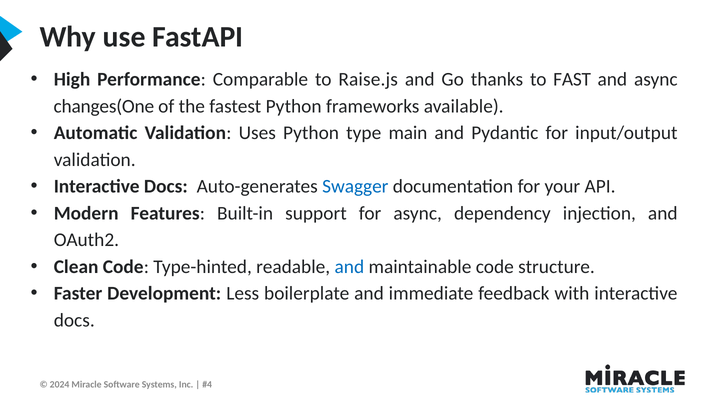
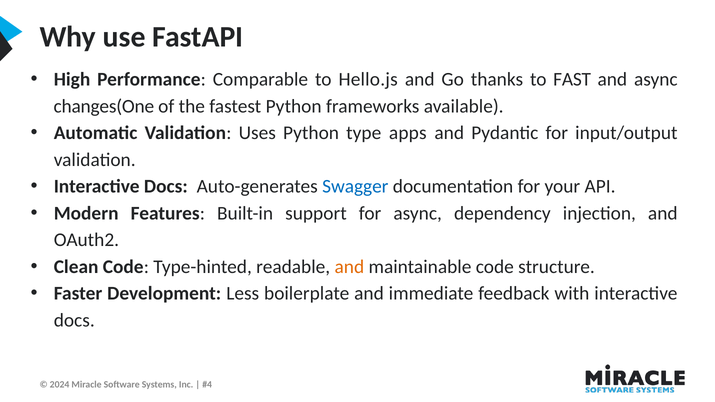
Raise.js: Raise.js -> Hello.js (368, 80)
main: main -> apps (408, 133)
and colour: blue -> orange (349, 267)
